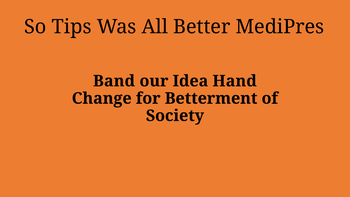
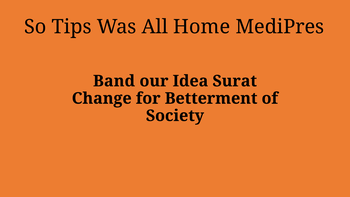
Better: Better -> Home (202, 27)
Hand: Hand -> Surat (235, 81)
